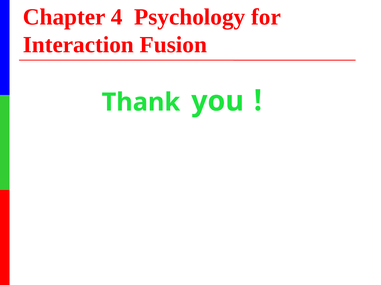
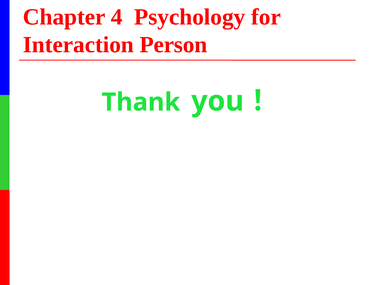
Fusion: Fusion -> Person (173, 45)
